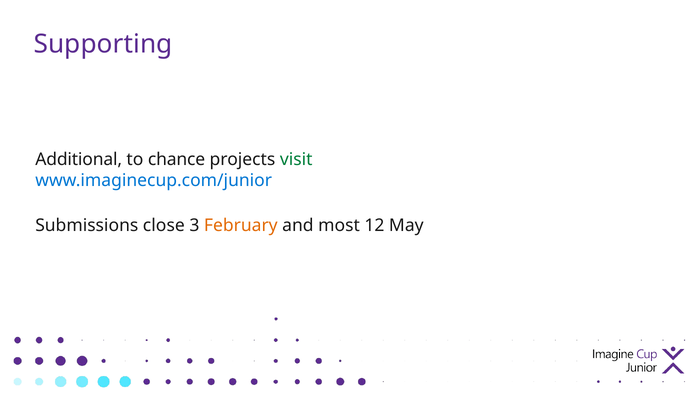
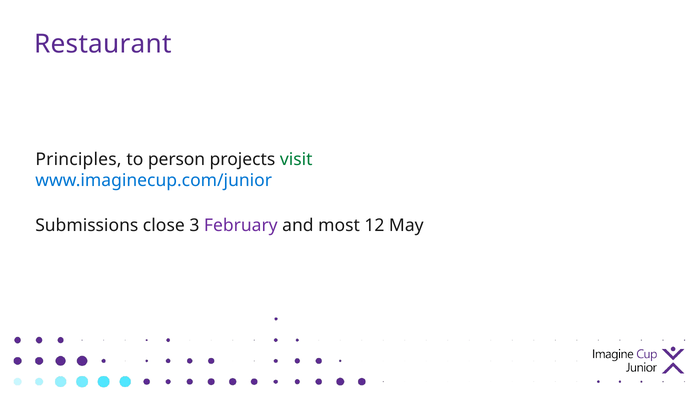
Supporting: Supporting -> Restaurant (103, 44)
Additional: Additional -> Principles (79, 160)
chance: chance -> person (177, 160)
February colour: orange -> purple (241, 225)
